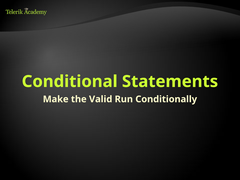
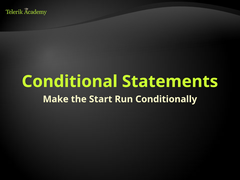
Valid: Valid -> Start (101, 99)
